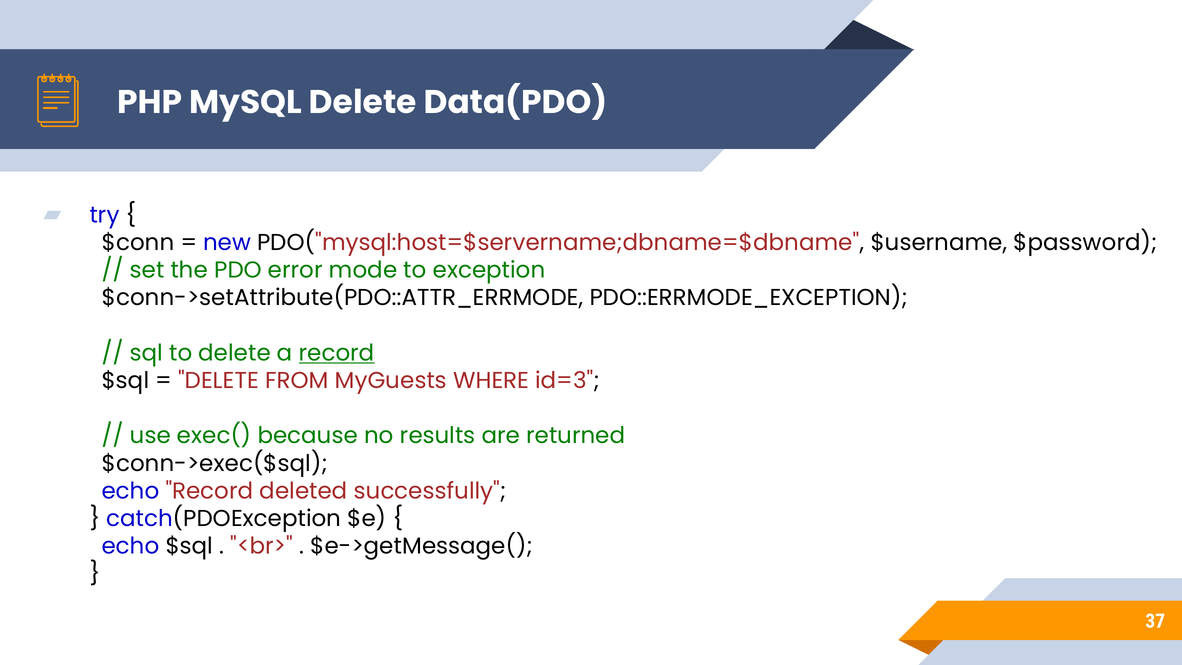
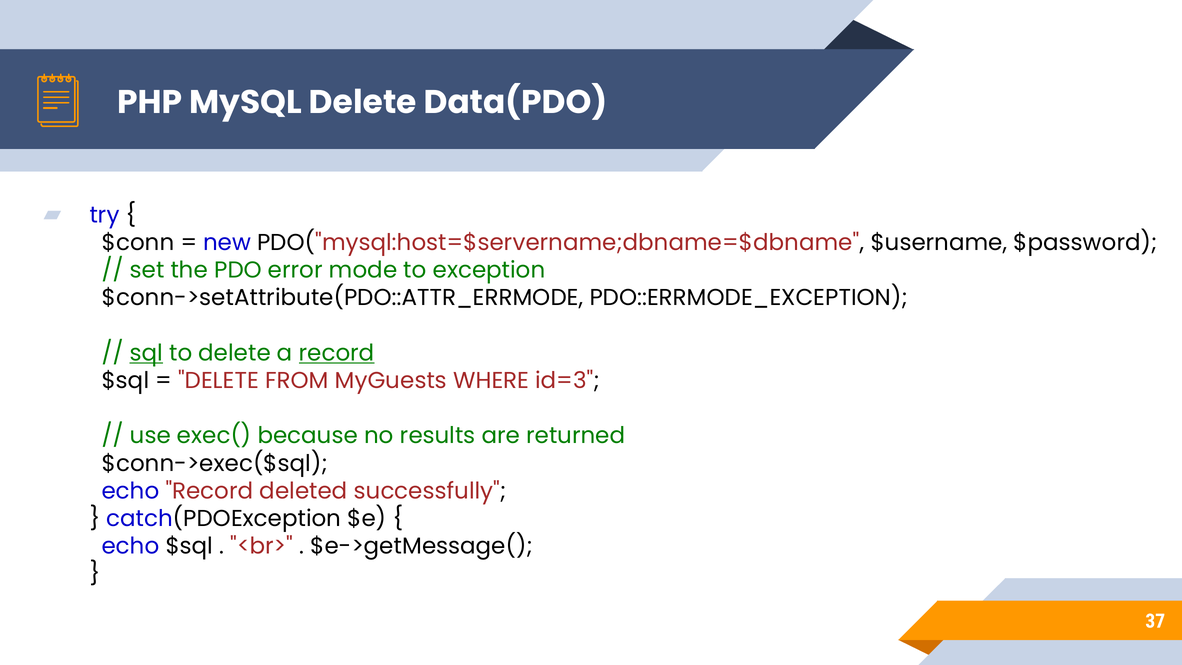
sql underline: none -> present (146, 353)
